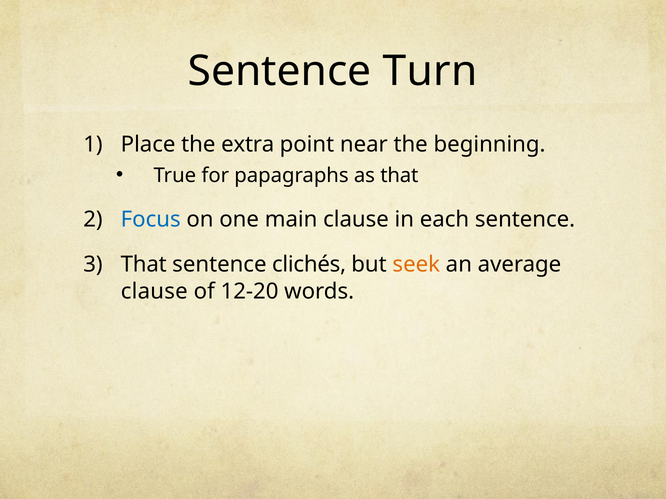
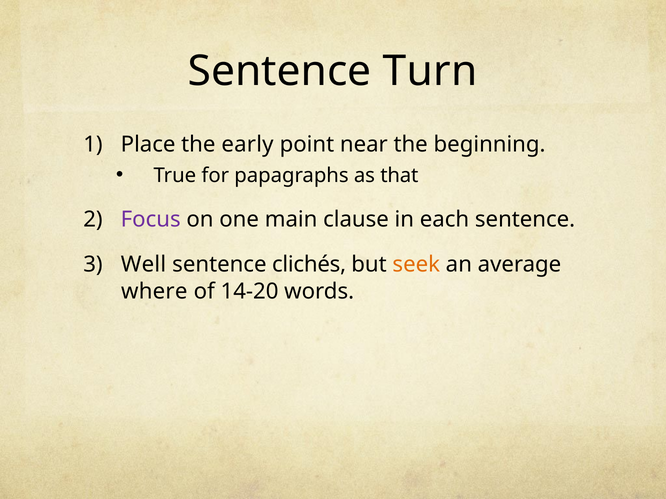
extra: extra -> early (247, 145)
Focus colour: blue -> purple (151, 220)
That: That -> Well (143, 265)
clause: clause -> where (154, 292)
12-20: 12-20 -> 14-20 (250, 292)
